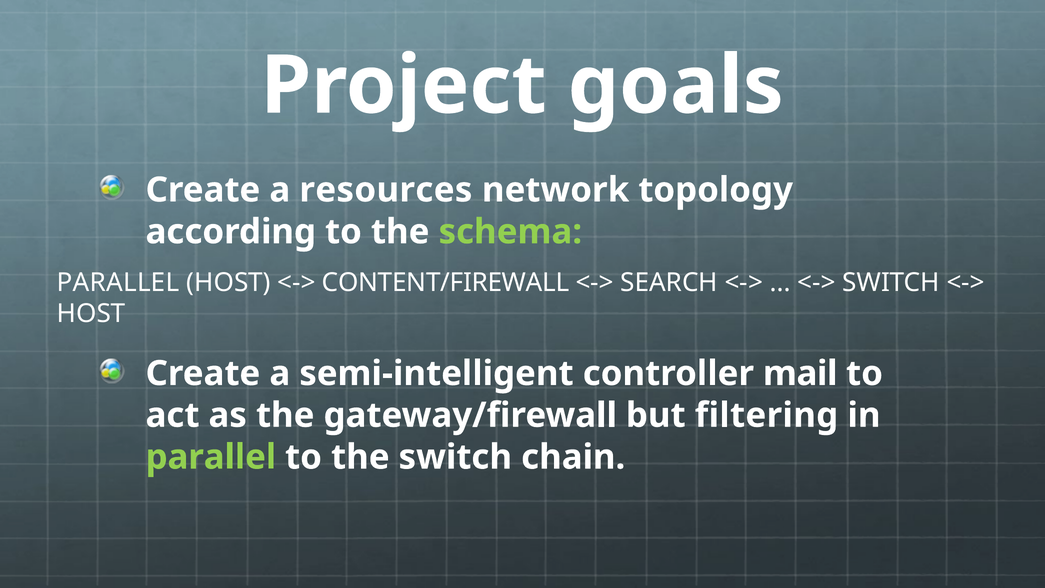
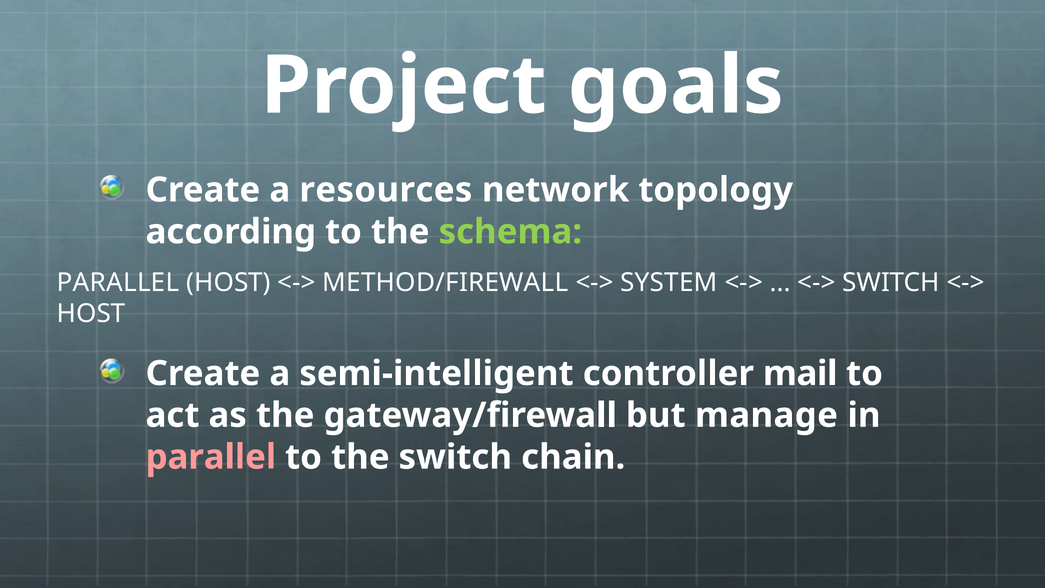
CONTENT/FIREWALL: CONTENT/FIREWALL -> METHOD/FIREWALL (445, 282)
SEARCH: SEARCH -> SYSTEM (669, 282)
filtering: filtering -> manage (766, 415)
parallel colour: light green -> pink (211, 457)
